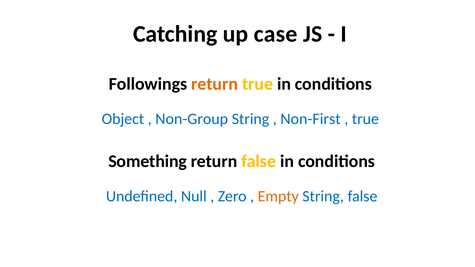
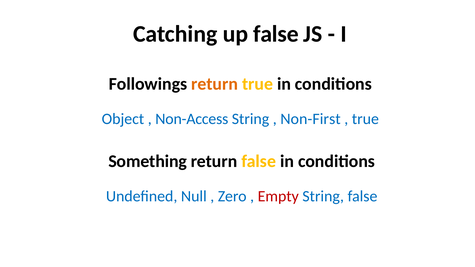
up case: case -> false (276, 34)
Non-Group: Non-Group -> Non-Access (192, 119)
Empty colour: orange -> red (278, 197)
